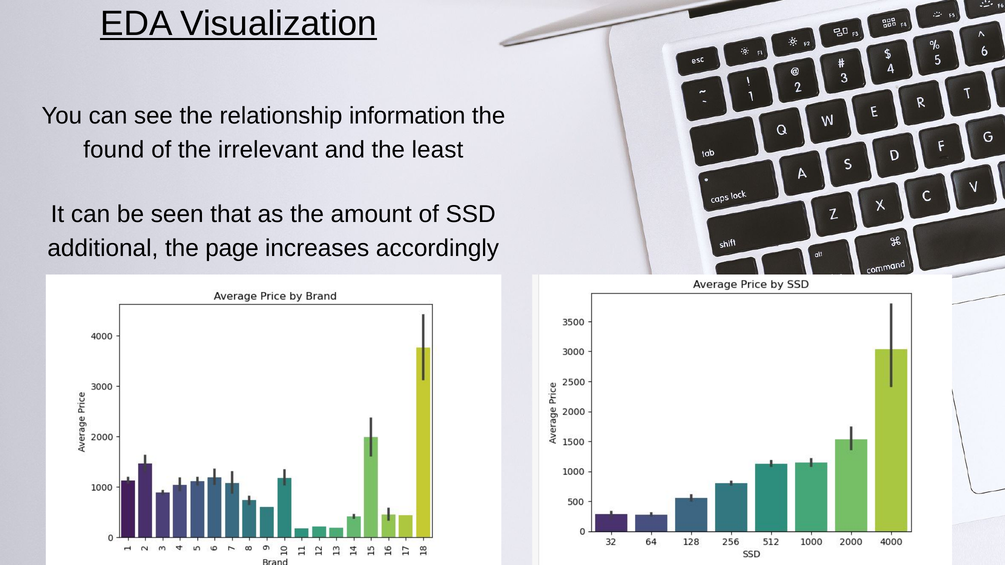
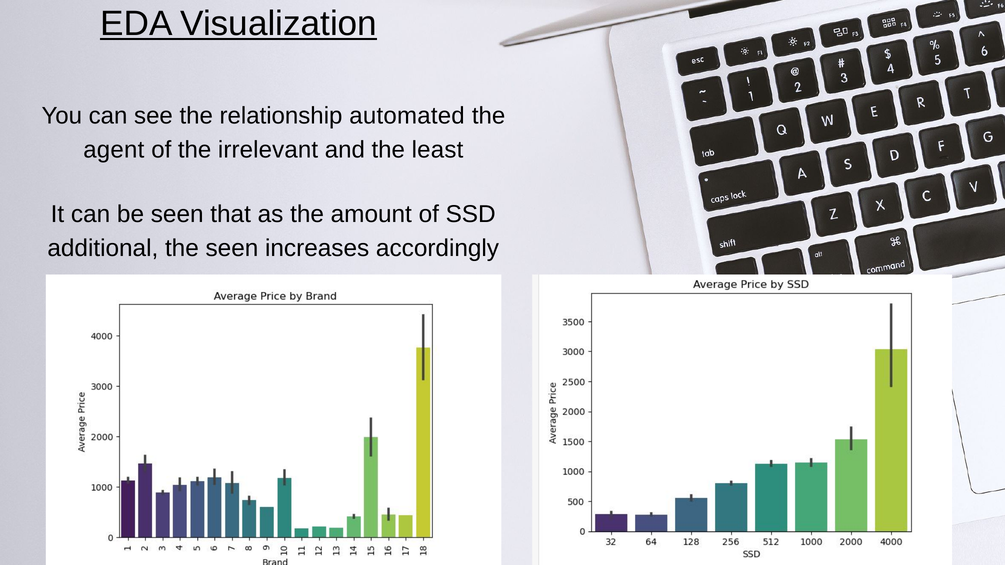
information: information -> automated (407, 116)
found: found -> agent (114, 150)
the page: page -> seen (232, 249)
